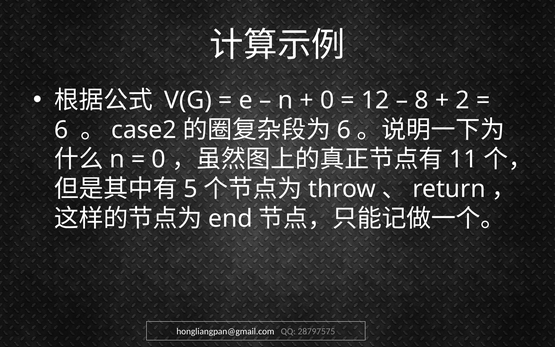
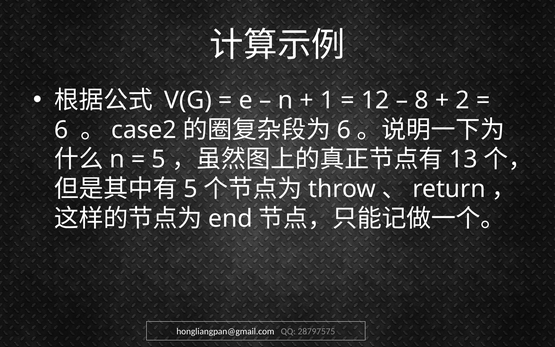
0: 0 -> 1 (327, 100)
0: 0 -> 5 (159, 159)
11: 11 -> 13 (463, 159)
